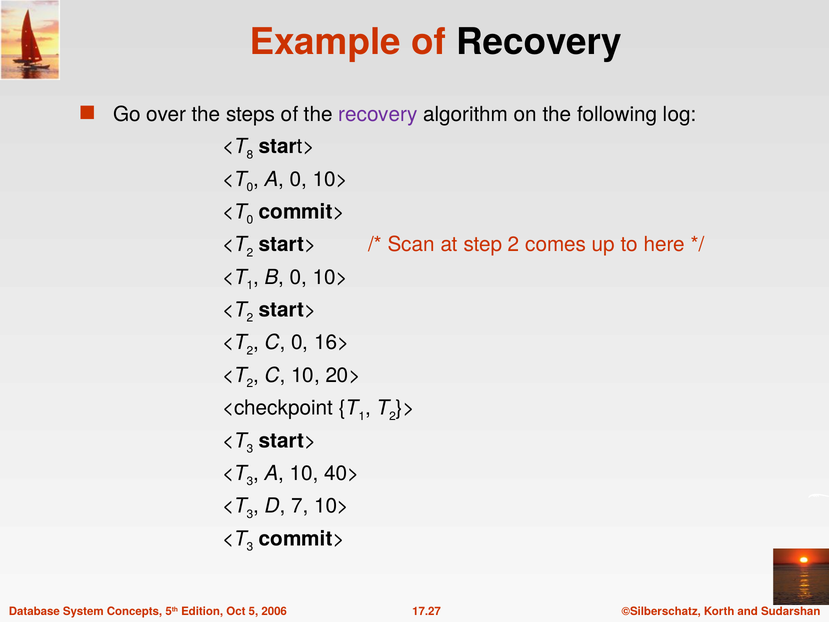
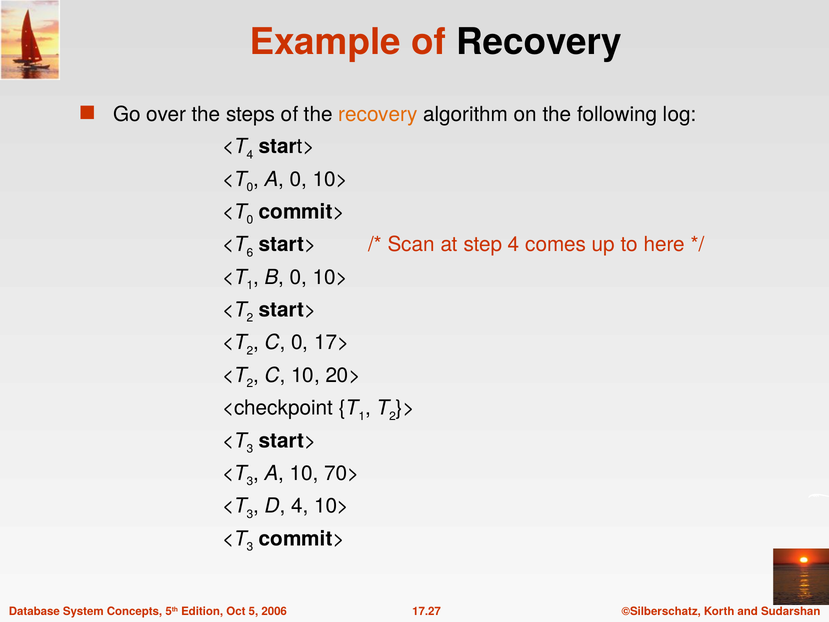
recovery colour: purple -> orange (378, 114)
8: 8 -> 4 (250, 155)
2: 2 -> 6 (250, 253)
step 2: 2 -> 4 (514, 244)
16>: 16> -> 17> (332, 342)
40>: 40> -> 70> (342, 473)
D 7: 7 -> 4 (300, 506)
